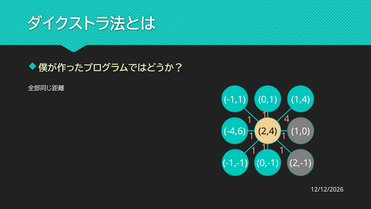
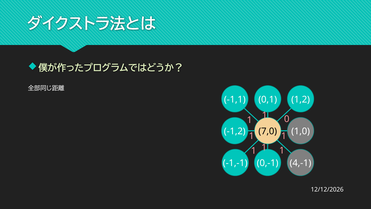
1,4: 1,4 -> 1,2 (301, 99)
4: 4 -> 0 (287, 119)
-4,6: -4,6 -> -1,2 (235, 131)
2,4: 2,4 -> 7,0 (268, 131)
2,-1: 2,-1 -> 4,-1 (300, 163)
